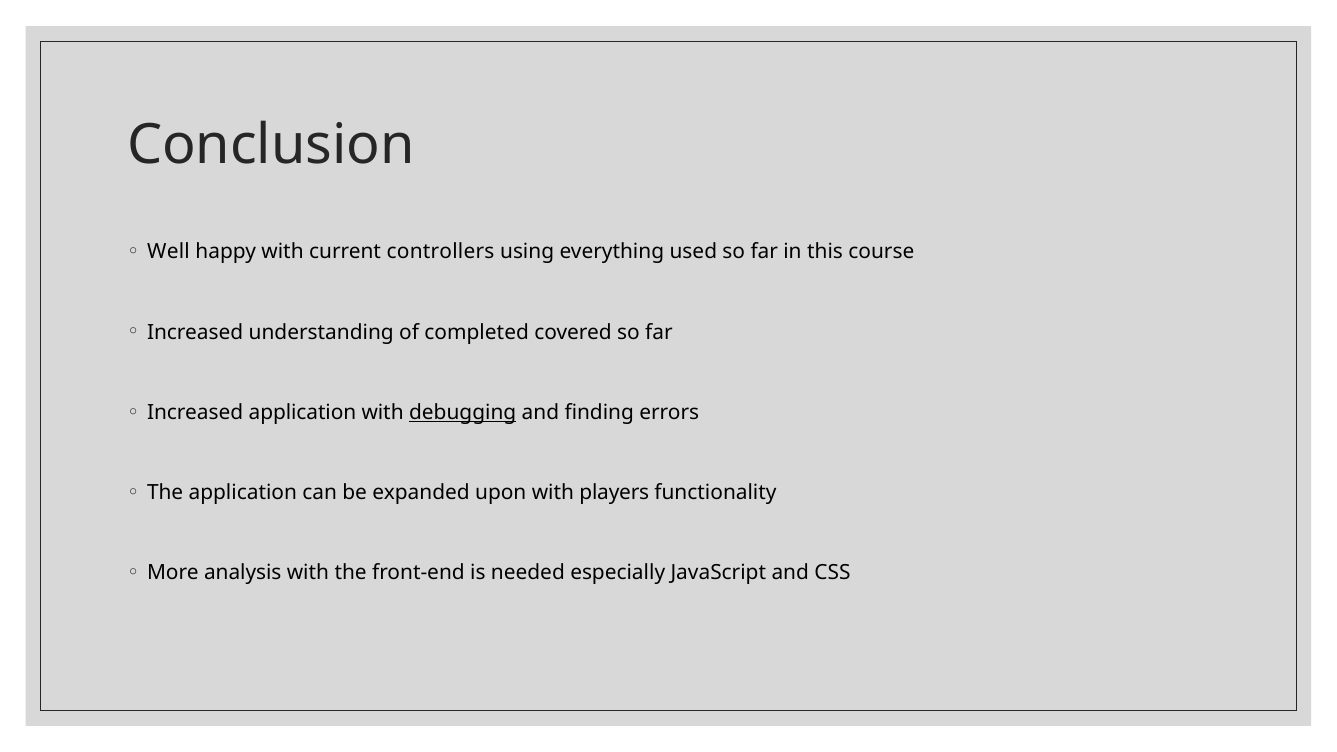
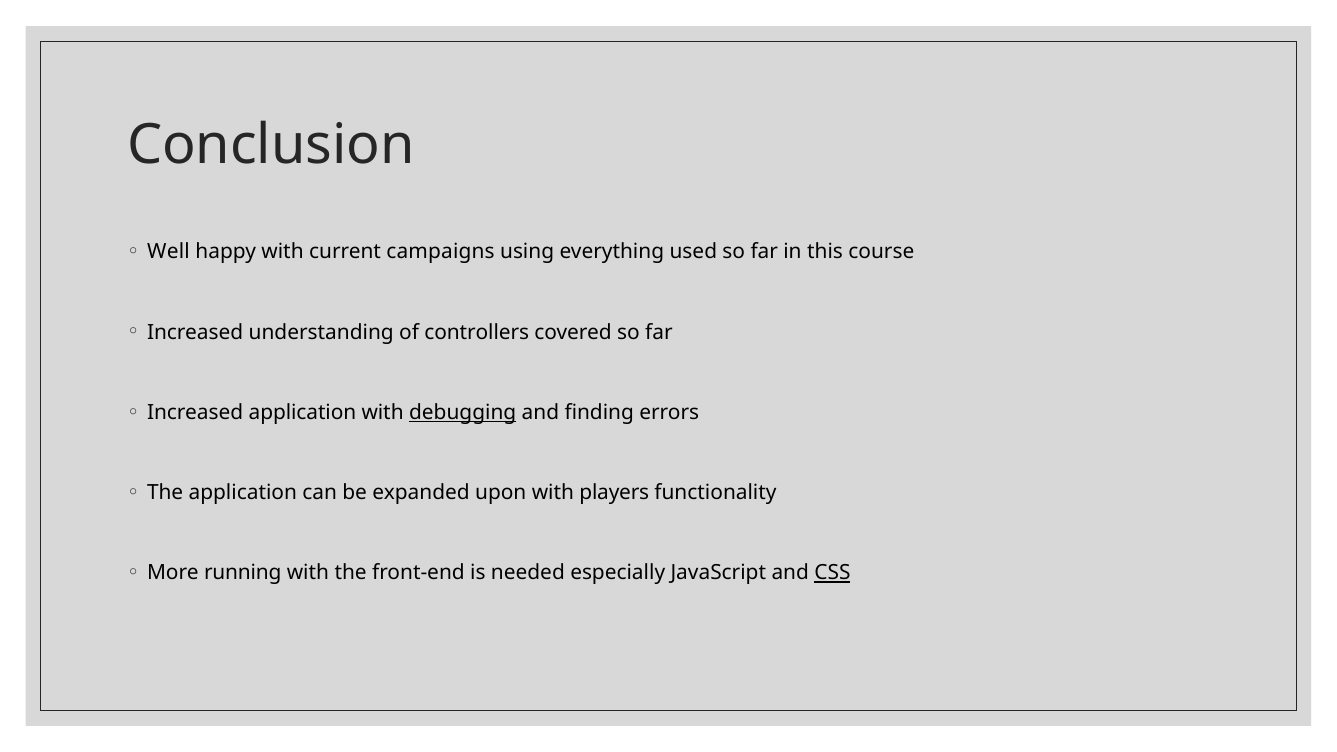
controllers: controllers -> campaigns (441, 252)
completed: completed -> controllers (477, 332)
analysis: analysis -> running (243, 573)
CSS underline: none -> present (832, 573)
